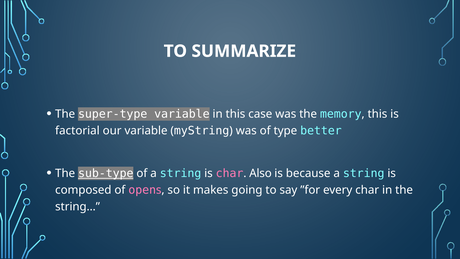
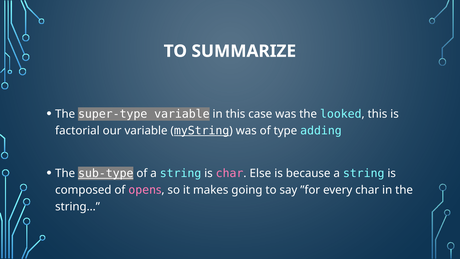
memory: memory -> looked (341, 114)
myString underline: none -> present (202, 131)
better: better -> adding (321, 131)
Also: Also -> Else (260, 173)
